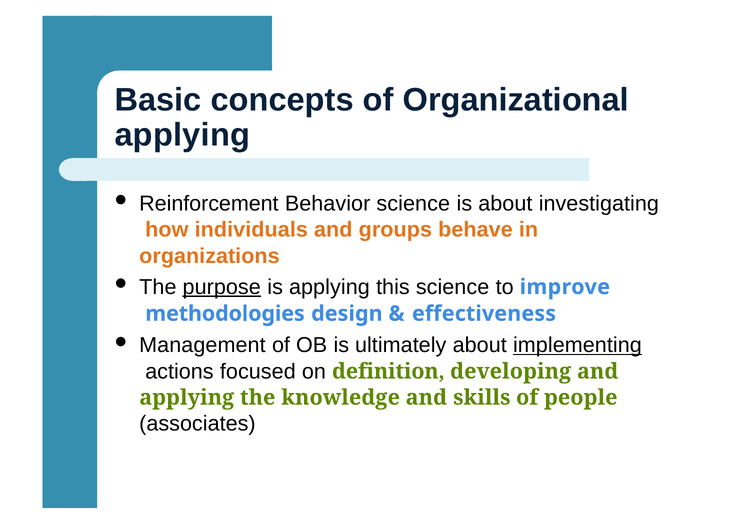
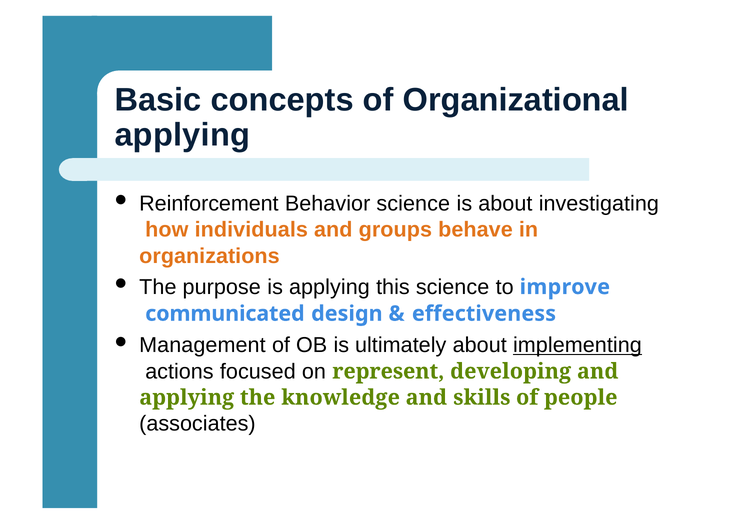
purpose underline: present -> none (222, 287)
methodologies: methodologies -> communicated (225, 313)
definition: definition -> represent (388, 371)
